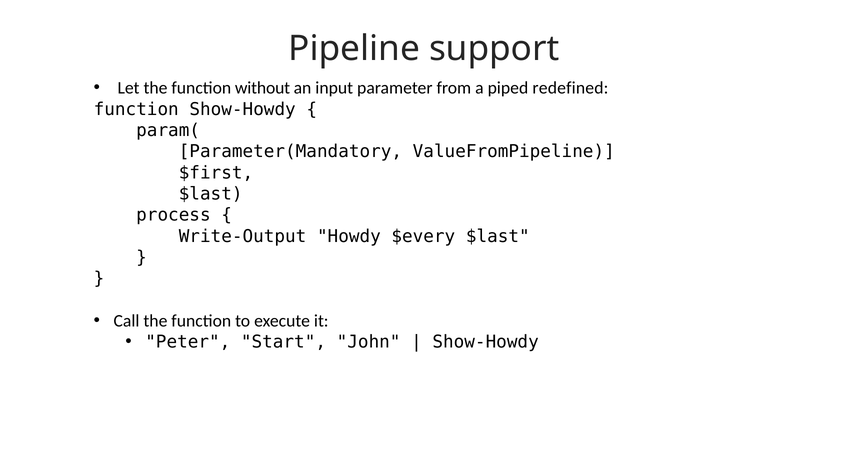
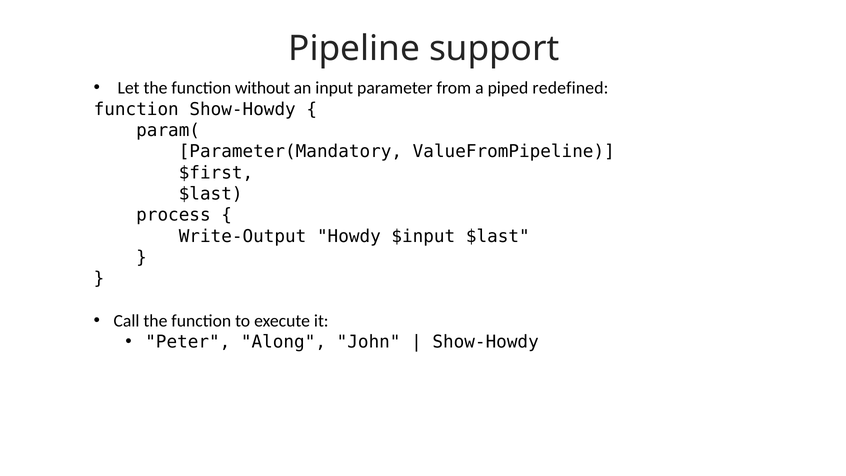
$every: $every -> $input (423, 236)
Start: Start -> Along (283, 342)
